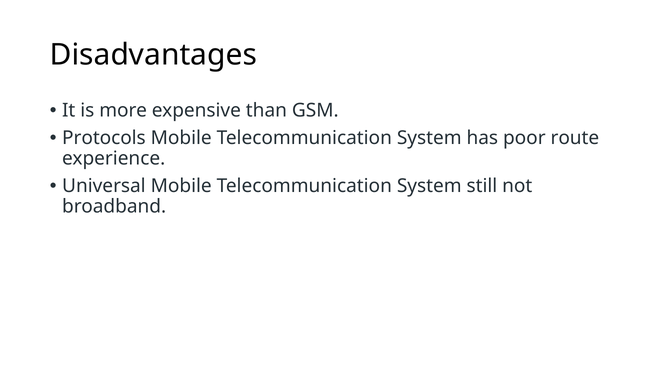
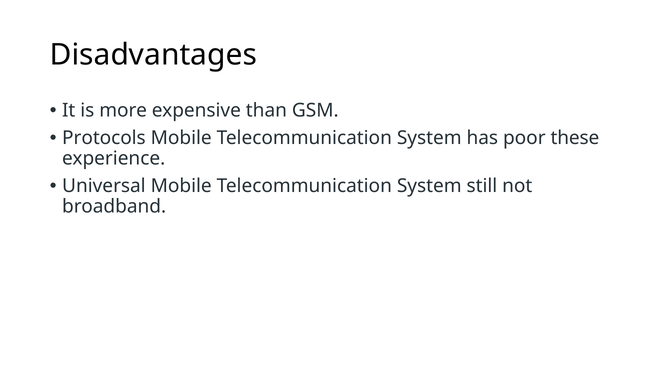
route: route -> these (575, 138)
